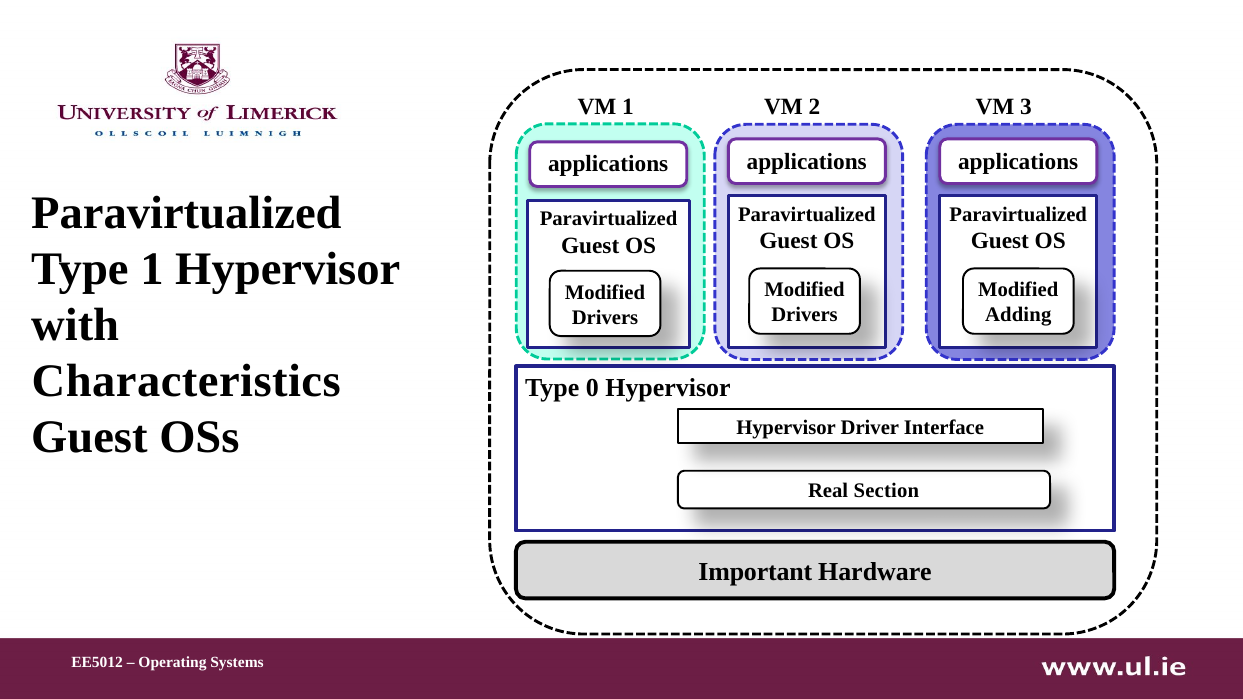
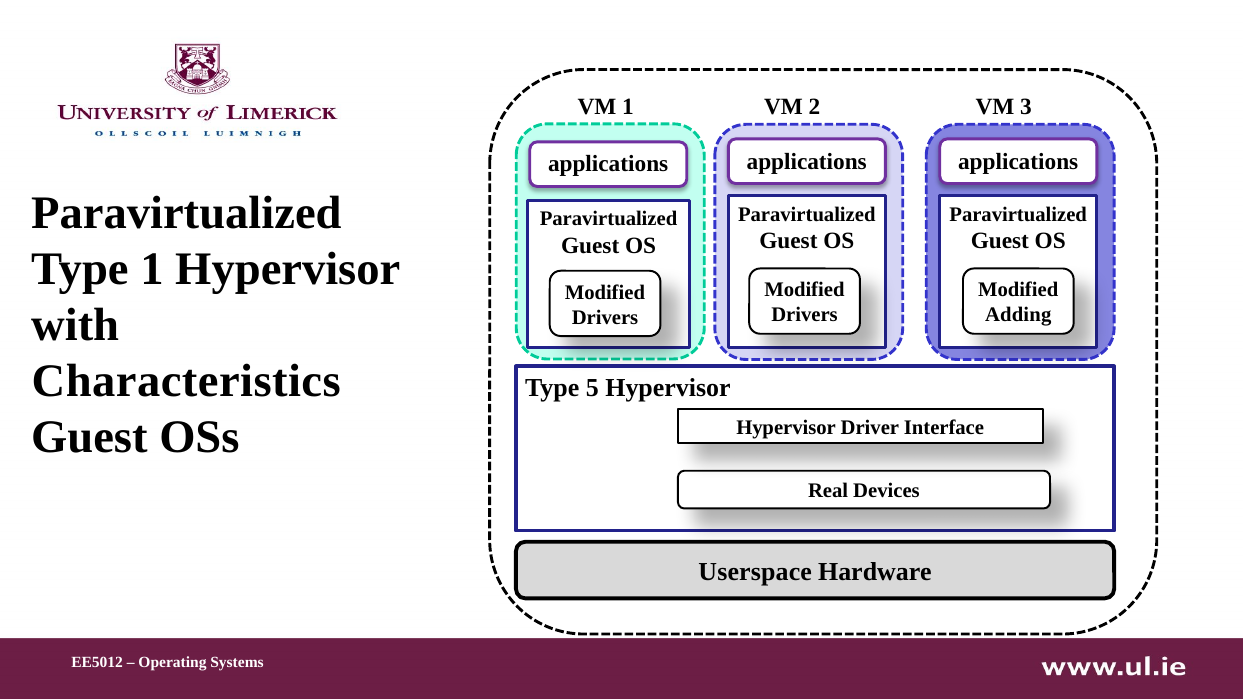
0: 0 -> 5 (592, 388)
Section: Section -> Devices (886, 491)
Important: Important -> Userspace (755, 572)
